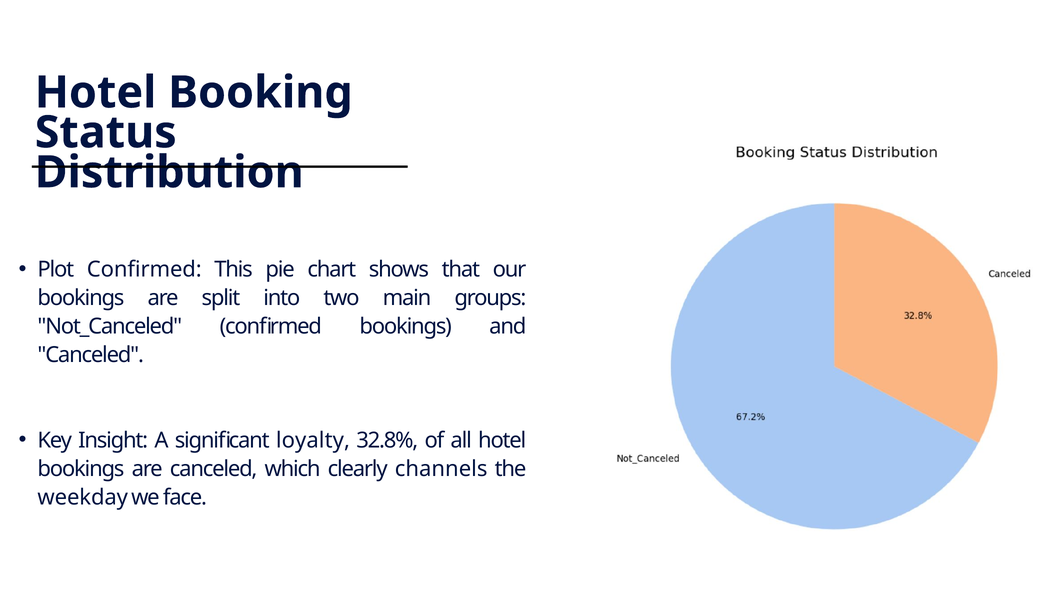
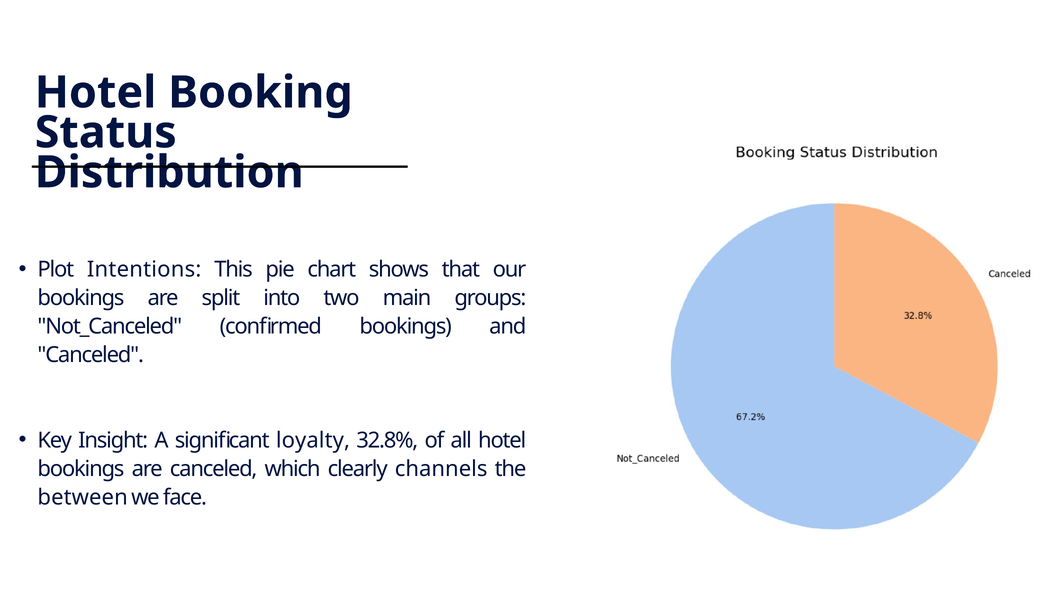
Plot Confirmed: Confirmed -> Intentions (144, 269)
weekday: weekday -> between (83, 497)
